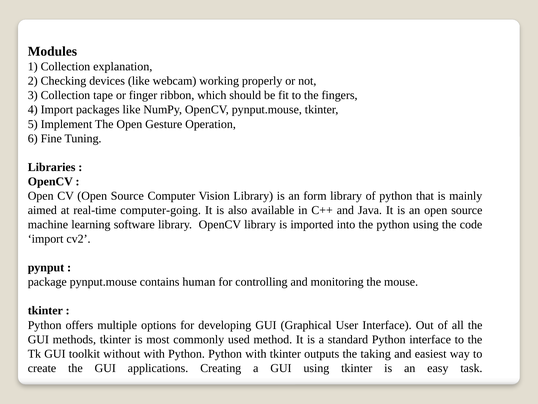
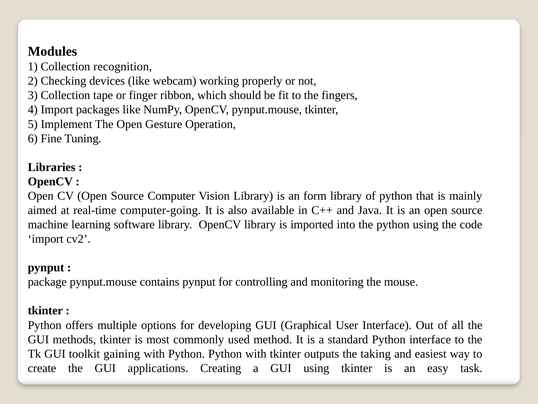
explanation: explanation -> recognition (123, 67)
contains human: human -> pynput (199, 282)
without: without -> gaining (122, 353)
